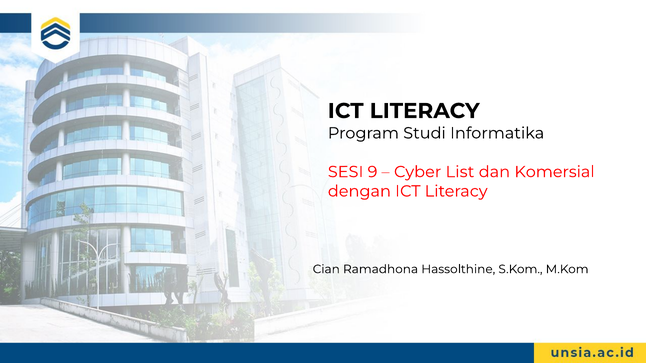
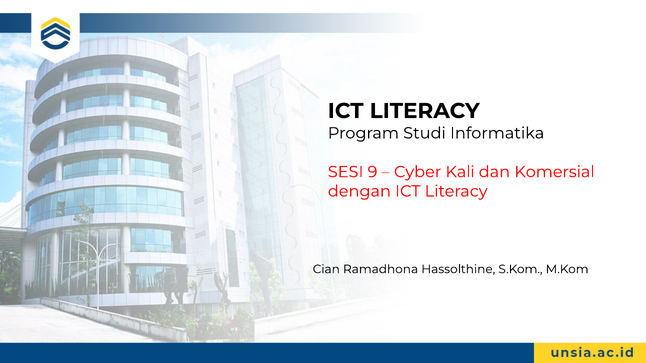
List: List -> Kali (460, 172)
